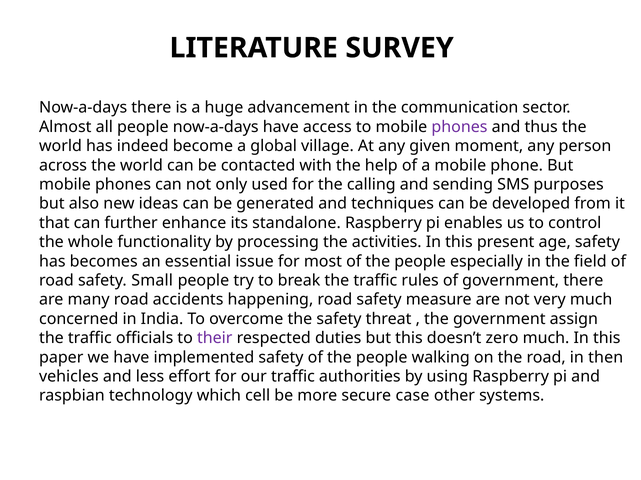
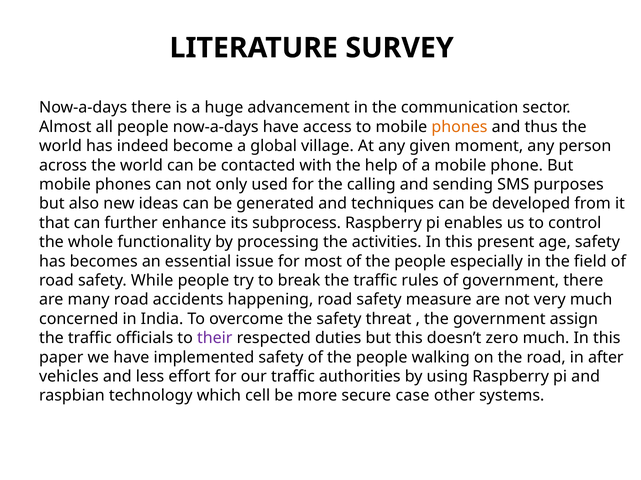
phones colour: purple -> orange (459, 127)
standalone: standalone -> subprocess (297, 223)
Small: Small -> While (152, 281)
then: then -> after (606, 358)
